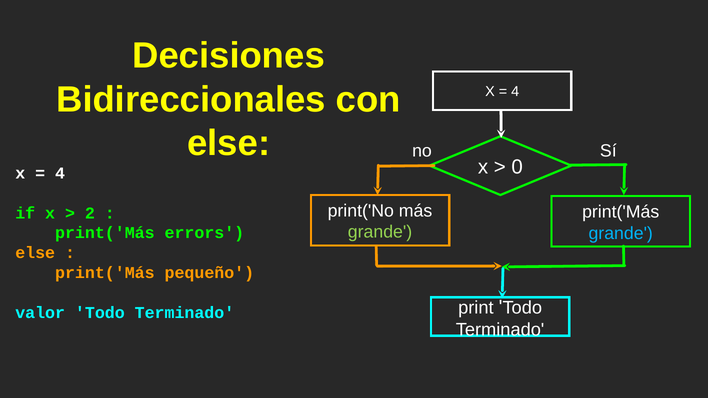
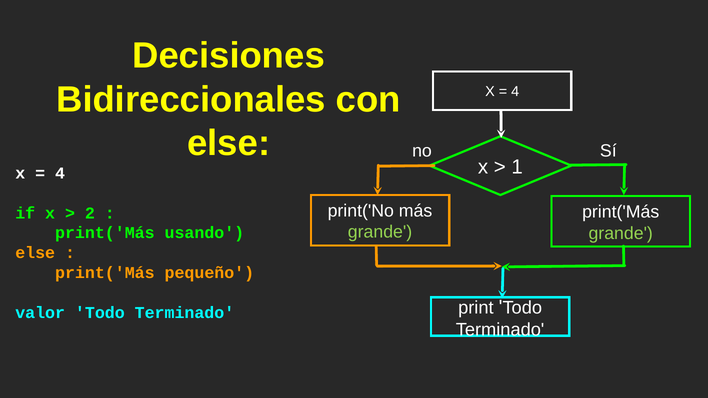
0: 0 -> 1 (517, 167)
grande colour: light blue -> light green (621, 233)
errors: errors -> usando (204, 233)
